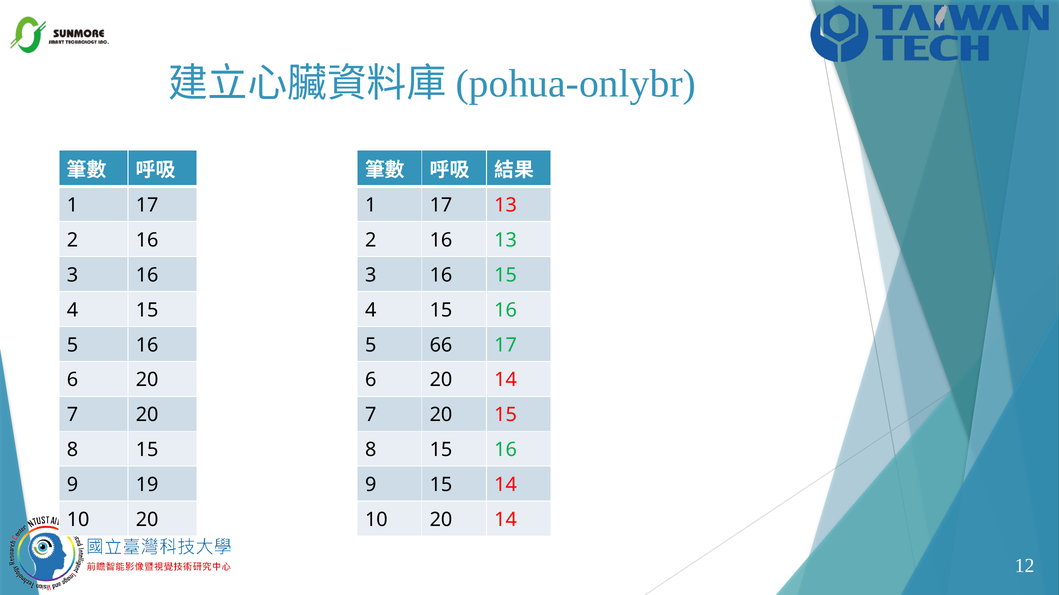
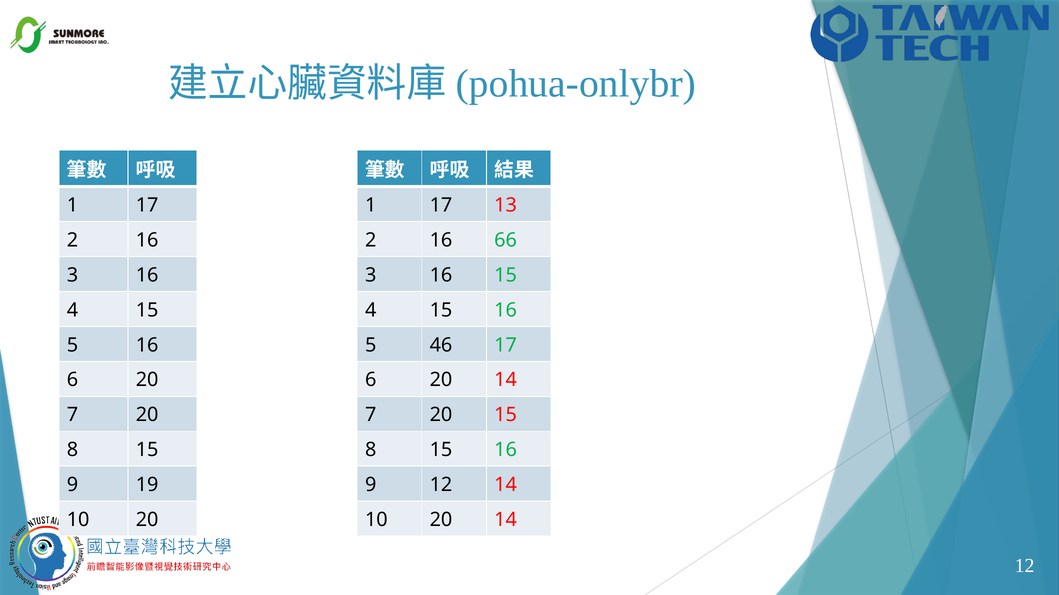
16 13: 13 -> 66 (506, 240)
66: 66 -> 46 (441, 345)
9 15: 15 -> 12 (441, 485)
